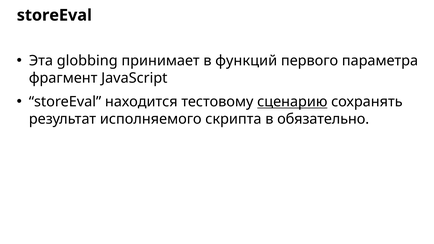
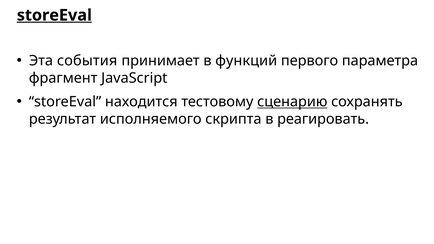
storeEval underline: none -> present (54, 15)
globbing: globbing -> события (87, 61)
обязательно: обязательно -> реагировать (323, 119)
